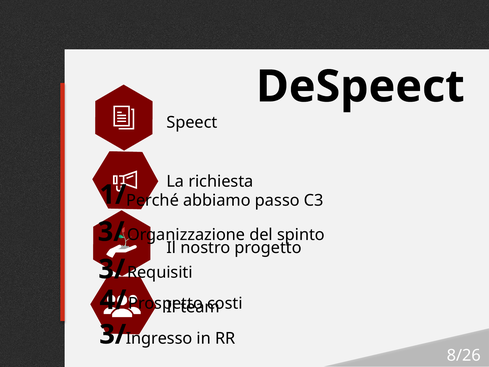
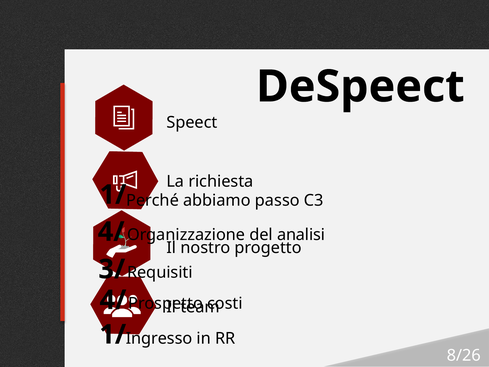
3/: 3/ -> 4/ (111, 232)
spinto: spinto -> analisi (301, 234)
3/: 3/ -> 1/ (113, 334)
